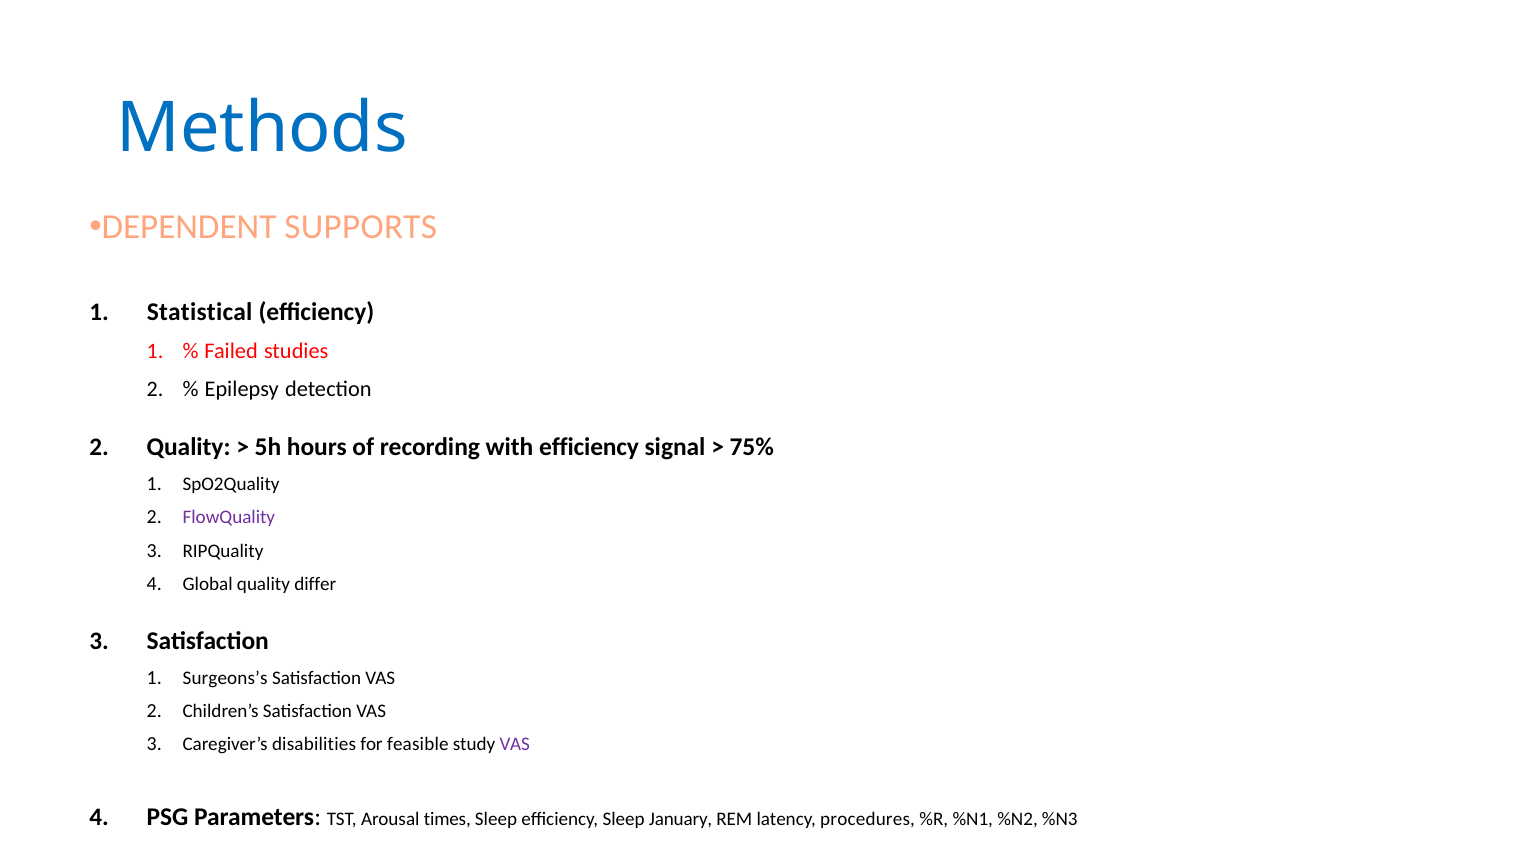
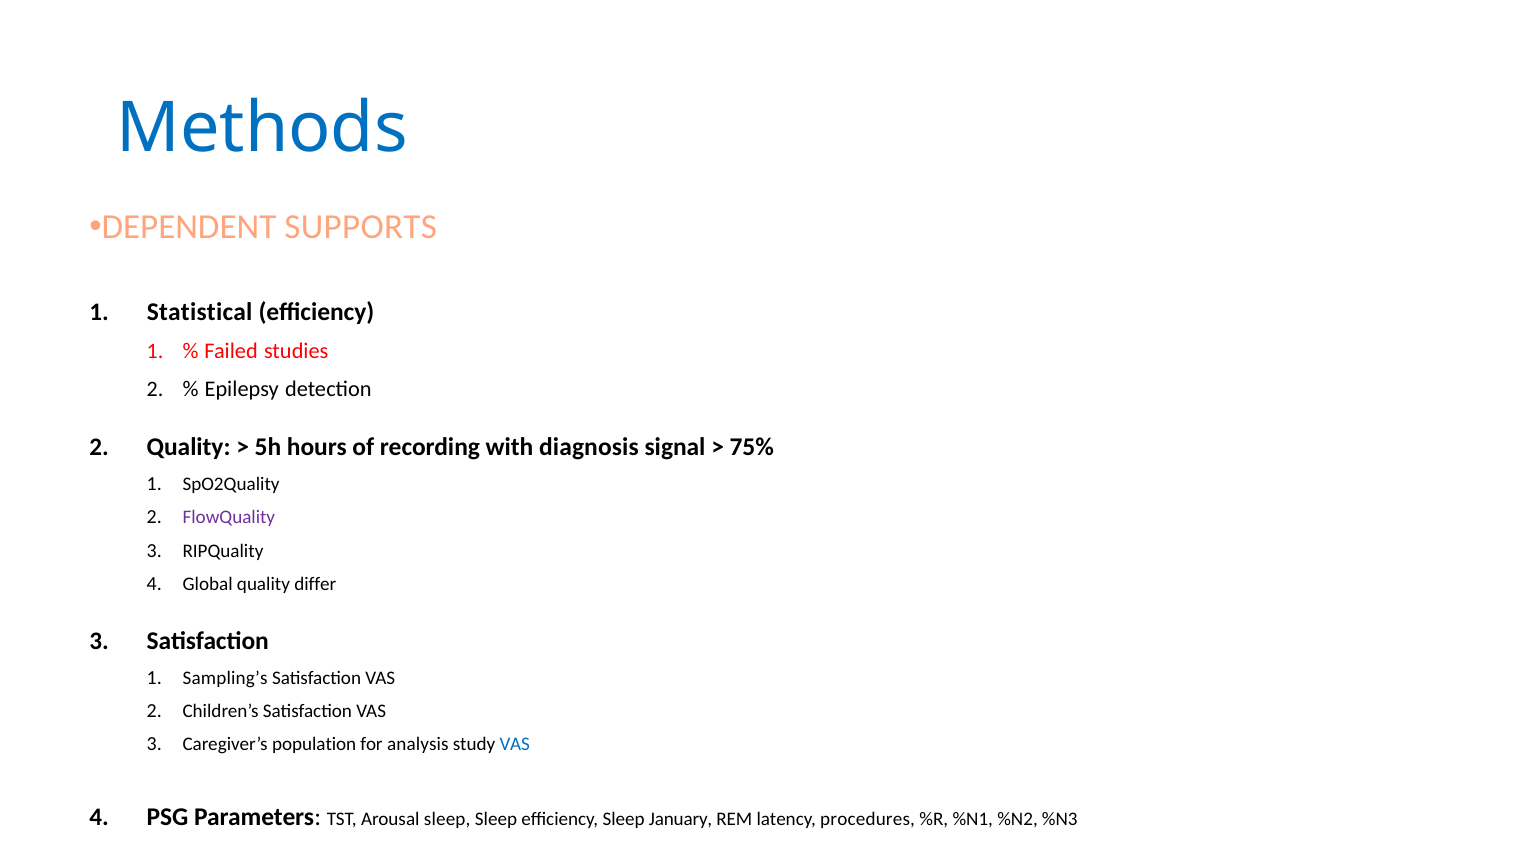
with efficiency: efficiency -> diagnosis (589, 448)
Surgeons’s: Surgeons’s -> Sampling’s (225, 678)
disabilities: disabilities -> population (314, 745)
feasible: feasible -> analysis (418, 745)
VAS colour: purple -> blue (515, 745)
Arousal times: times -> sleep (447, 820)
